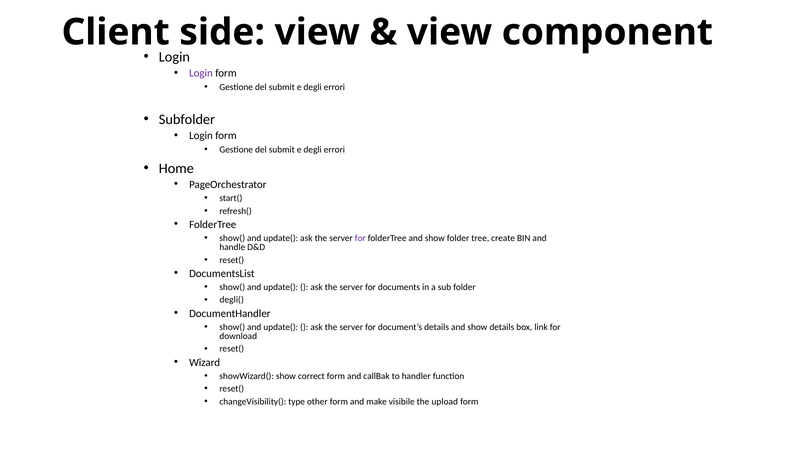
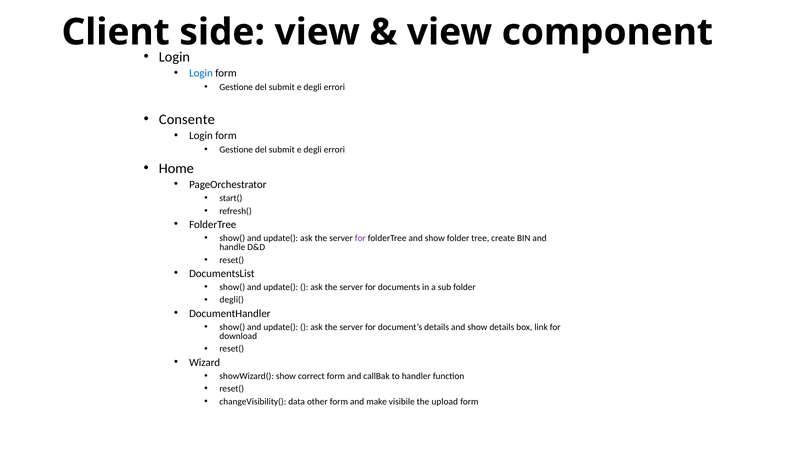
Login colour: purple -> blue (201, 73)
Subfolder: Subfolder -> Consente (187, 120)
type: type -> data (297, 401)
